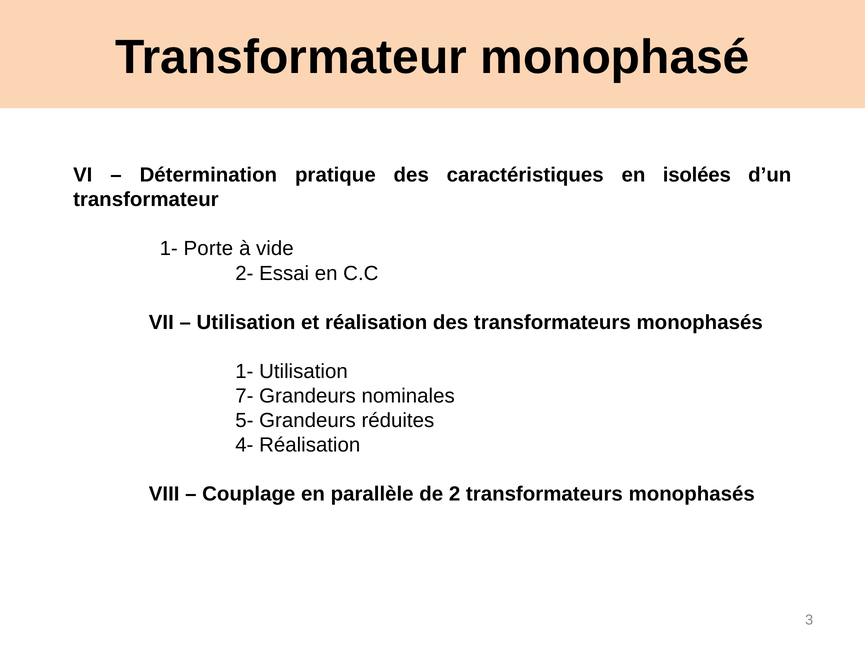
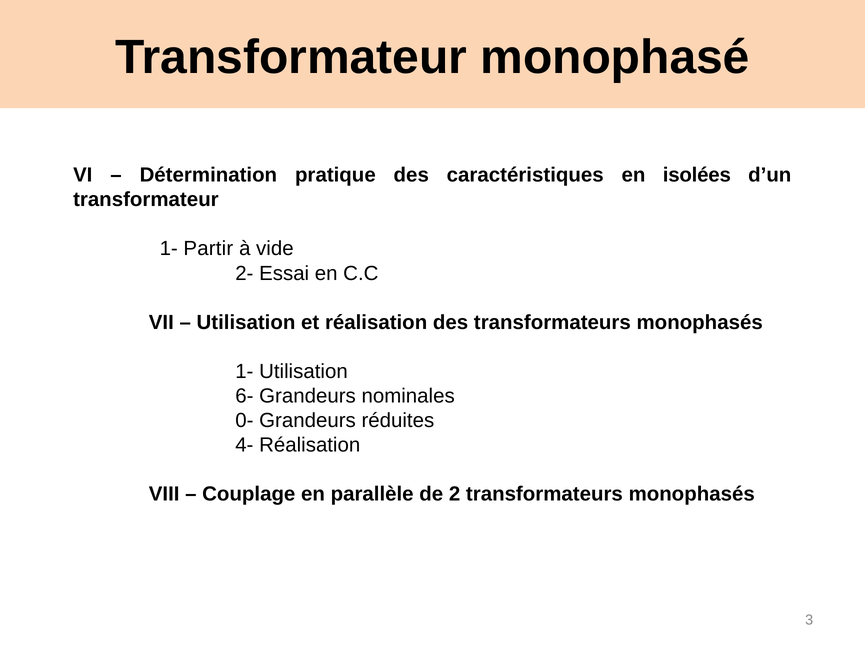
Porte: Porte -> Partir (208, 249)
7-: 7- -> 6- (244, 396)
5-: 5- -> 0- (244, 420)
